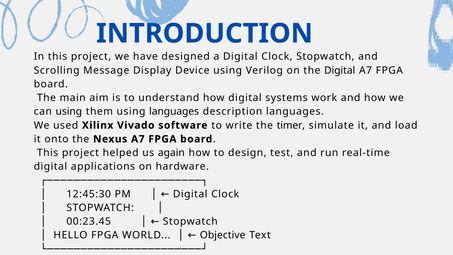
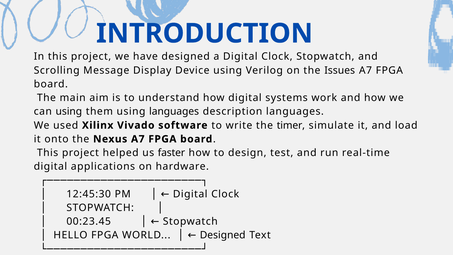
the Digital: Digital -> Issues (340, 70)
again: again -> faster (171, 153)
WORLD Objective: Objective -> Designed (223, 235)
